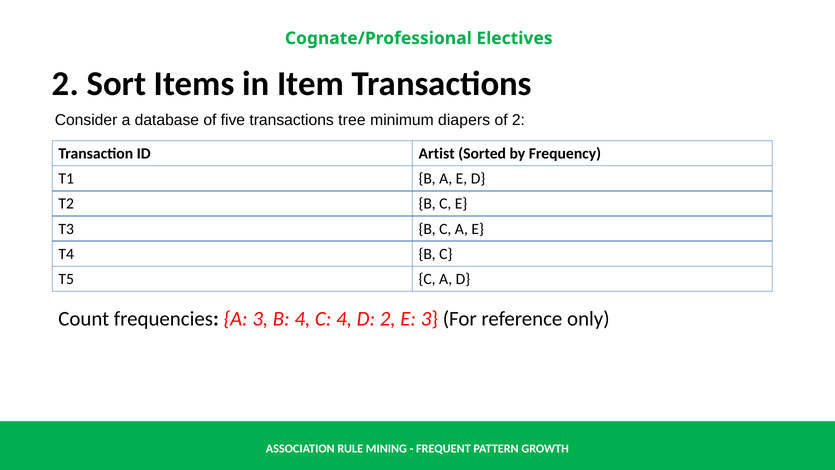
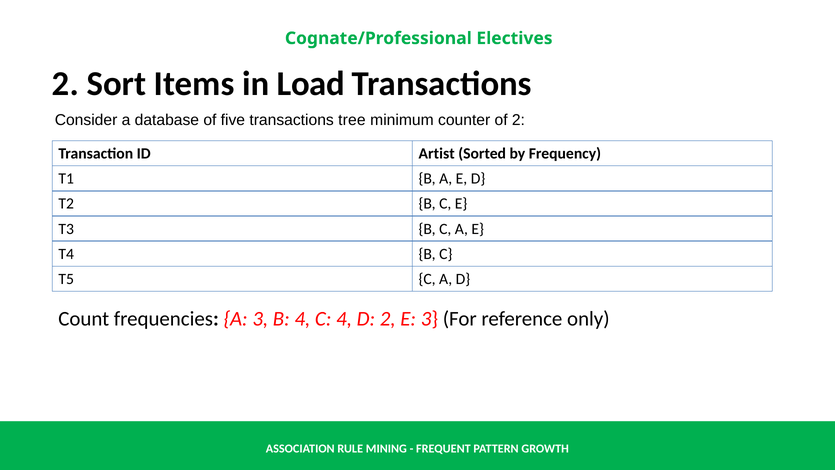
Item: Item -> Load (311, 84)
diapers: diapers -> counter (464, 120)
